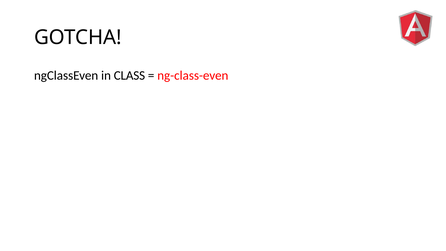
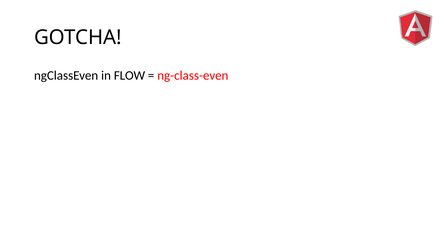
CLASS: CLASS -> FLOW (129, 75)
